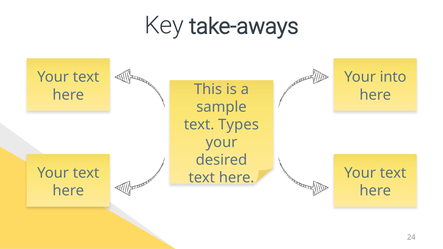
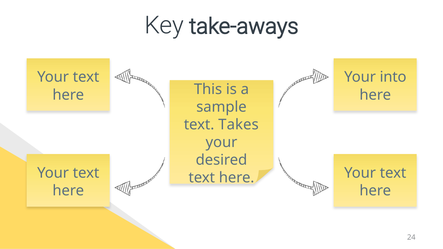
Types: Types -> Takes (239, 125)
